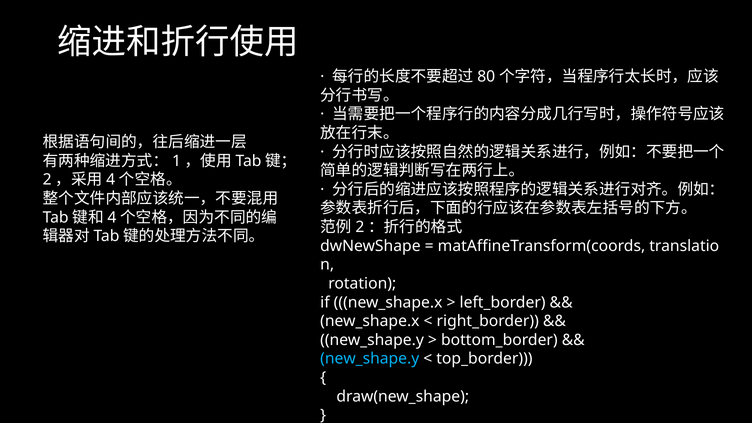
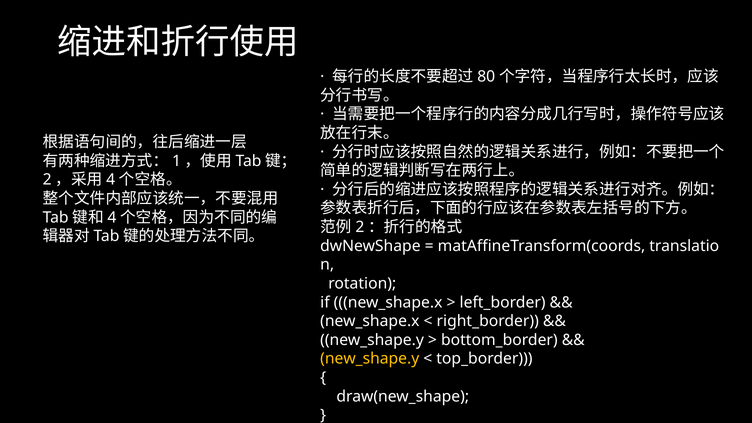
new_shape.y colour: light blue -> yellow (370, 359)
